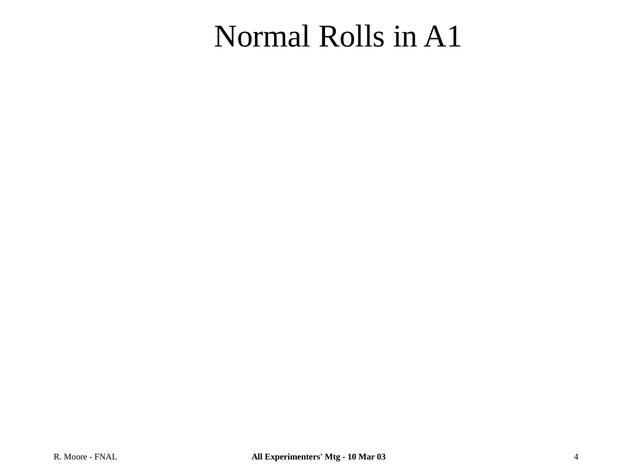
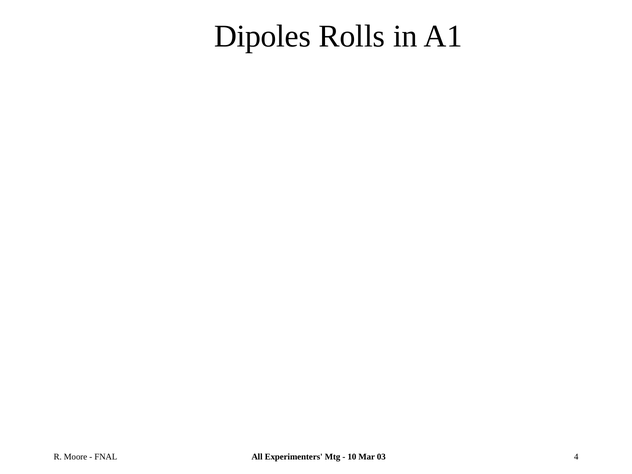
Normal: Normal -> Dipoles (263, 36)
